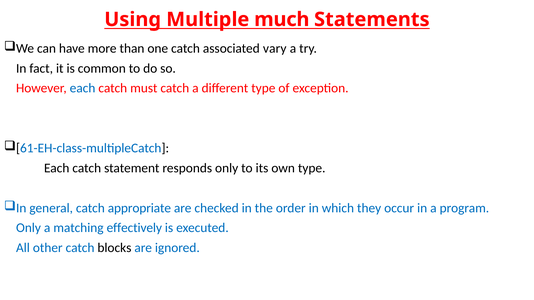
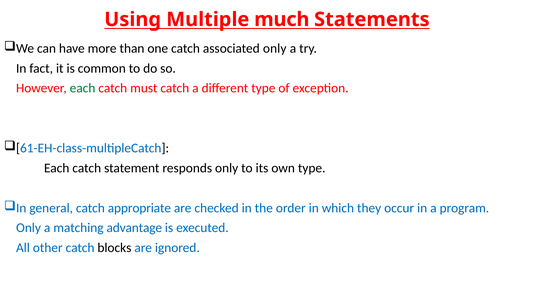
associated vary: vary -> only (275, 48)
each colour: blue -> green (83, 88)
effectively: effectively -> advantage (134, 228)
